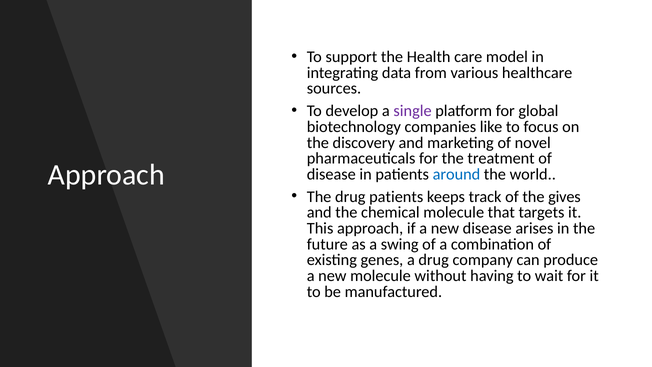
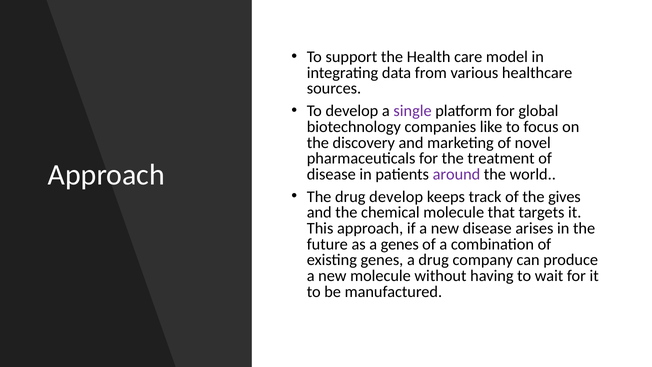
around colour: blue -> purple (456, 174)
drug patients: patients -> develop (396, 197)
a swing: swing -> genes (400, 244)
